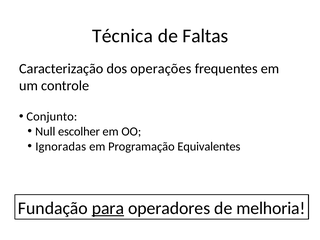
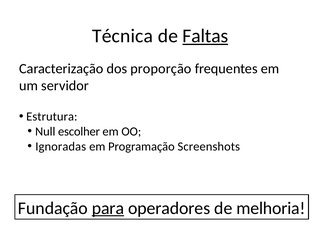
Faltas underline: none -> present (205, 36)
operações: operações -> proporção (161, 69)
controle: controle -> servidor (65, 86)
Conjunto: Conjunto -> Estrutura (52, 117)
Equivalentes: Equivalentes -> Screenshots (209, 147)
